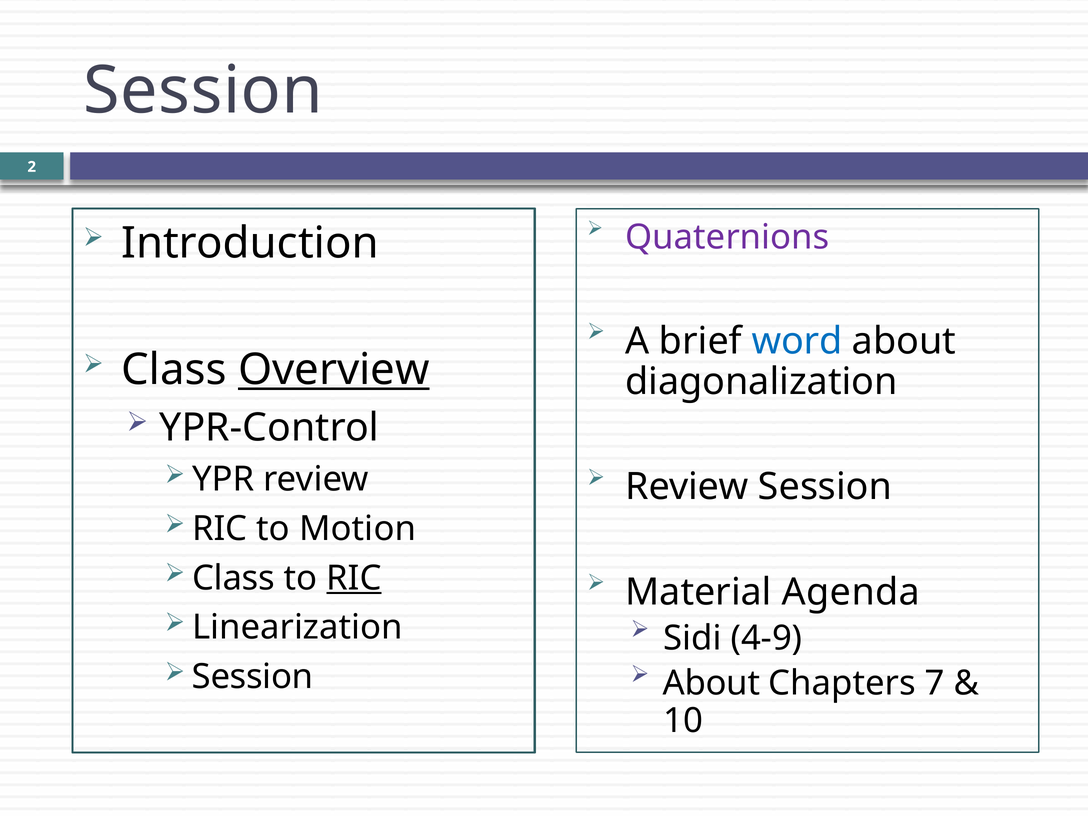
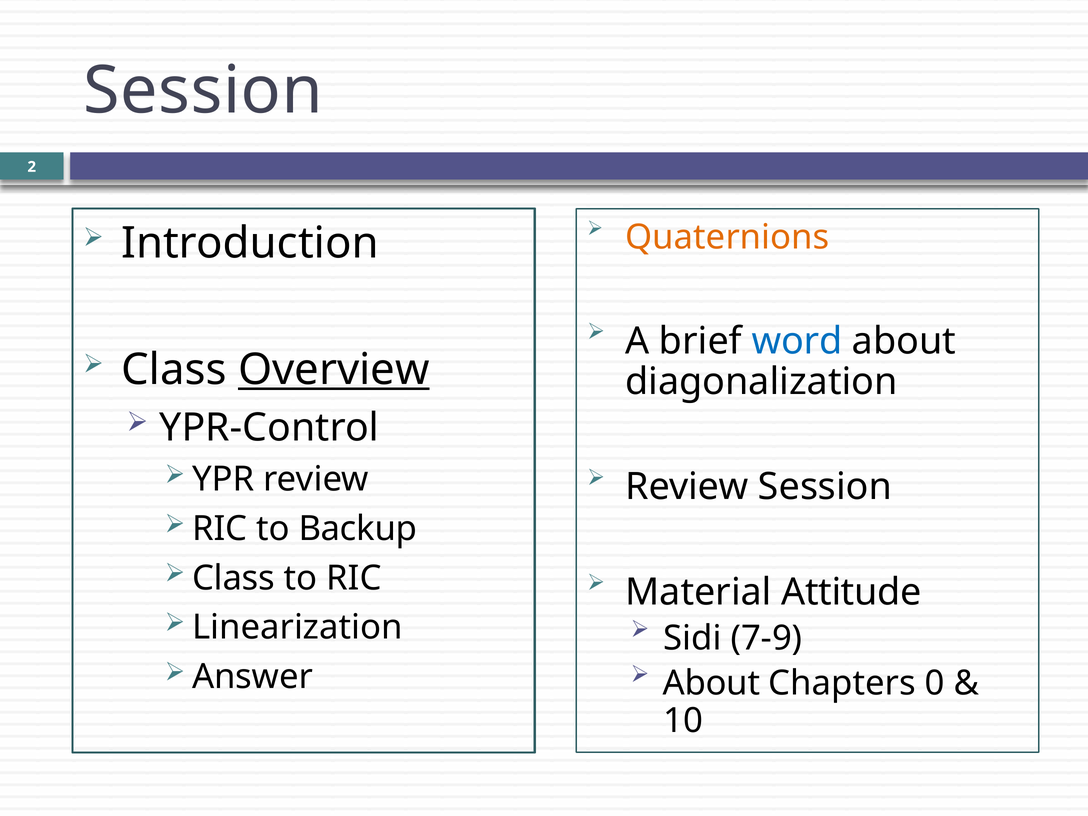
Quaternions colour: purple -> orange (727, 237)
Motion: Motion -> Backup (358, 529)
RIC underline: present -> none (354, 578)
Agenda: Agenda -> Attitude (851, 592)
4-9: 4-9 -> 7-9 (767, 638)
Session: Session -> Answer (252, 677)
7: 7 -> 0 (935, 683)
